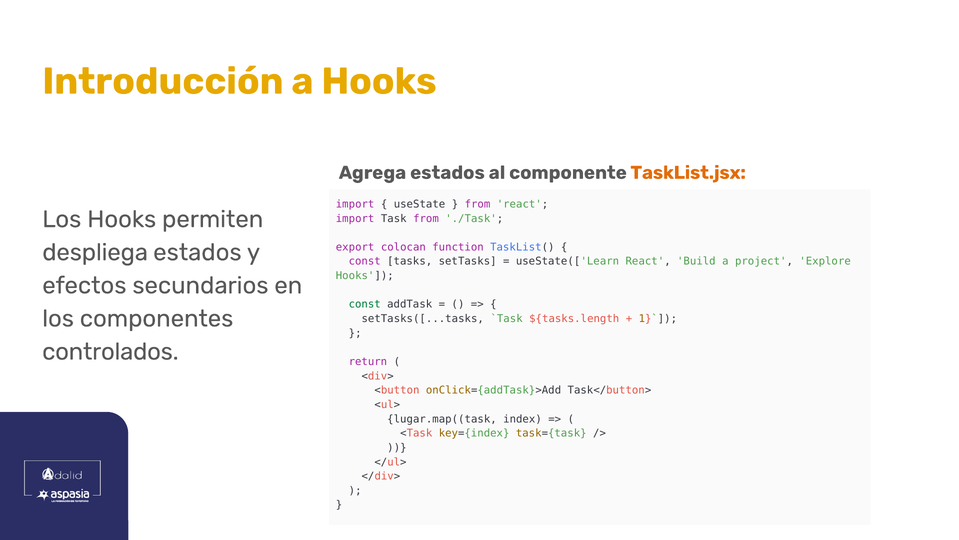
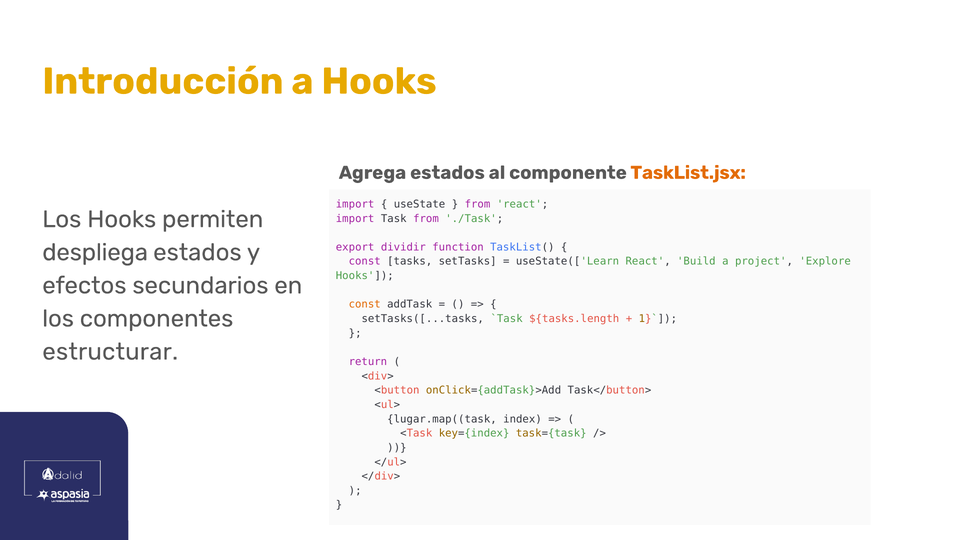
colocan: colocan -> dividir (403, 247)
const colour: green -> orange (365, 304)
controlados: controlados -> estructurar (110, 351)
